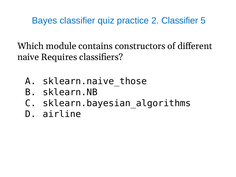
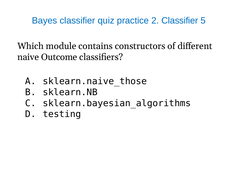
Requires: Requires -> Outcome (59, 57)
airline: airline -> testing (62, 114)
